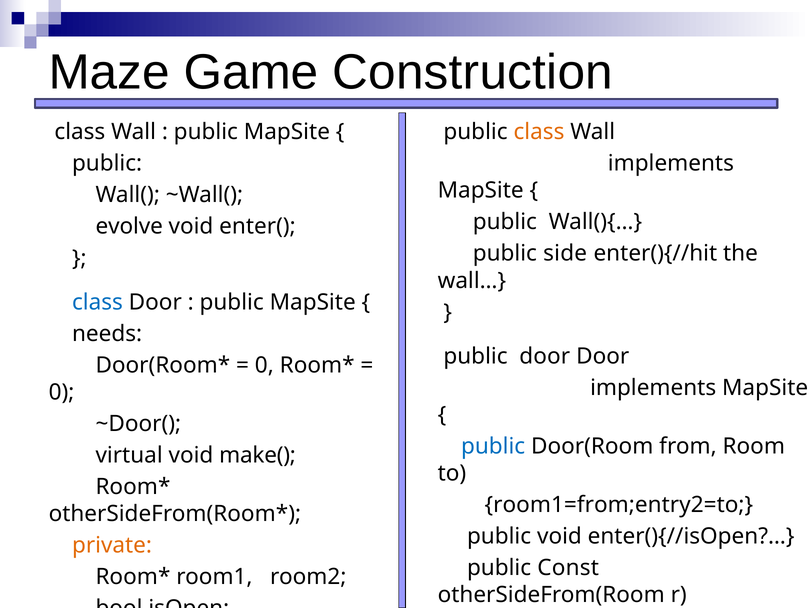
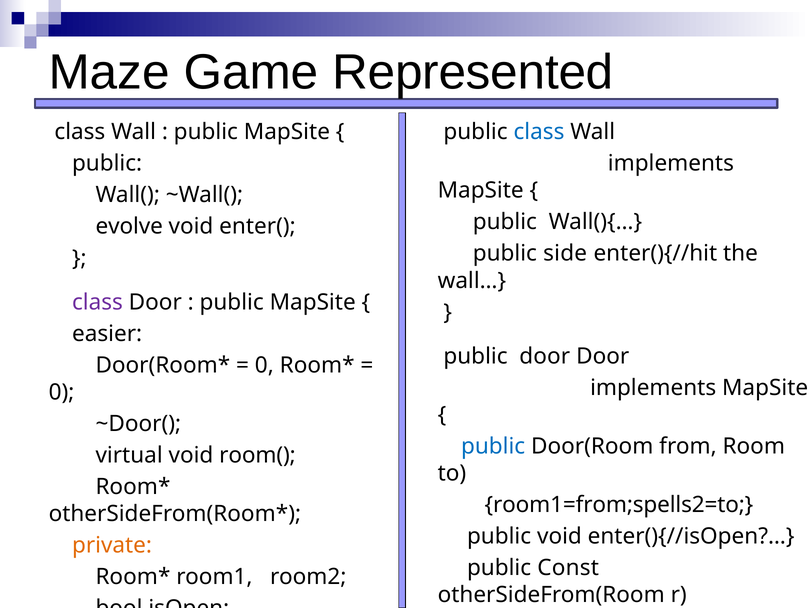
Construction: Construction -> Represented (473, 72)
class colour: orange -> blue (539, 132)
class colour: blue -> purple (97, 302)
needs: needs -> easier (107, 334)
make(: make( -> room( (258, 456)
room1=from;entry2=to: room1=from;entry2=to -> room1=from;spells2=to (619, 505)
